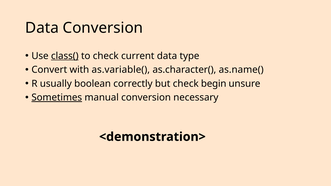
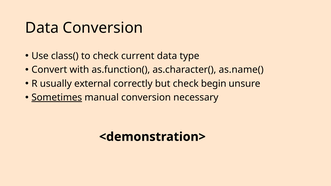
class( underline: present -> none (65, 56)
as.variable(: as.variable( -> as.function( (121, 70)
boolean: boolean -> external (93, 84)
